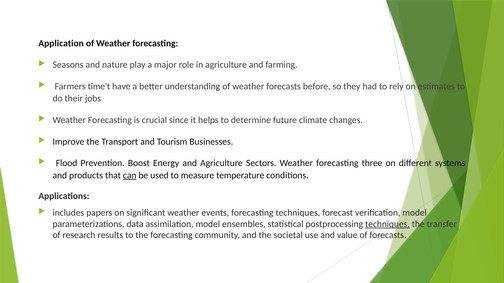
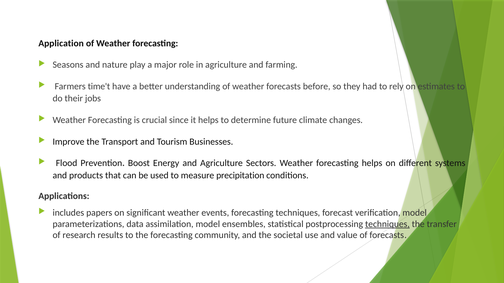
forecasting three: three -> helps (372, 163)
can underline: present -> none (130, 176)
temperature: temperature -> precipitation (240, 176)
